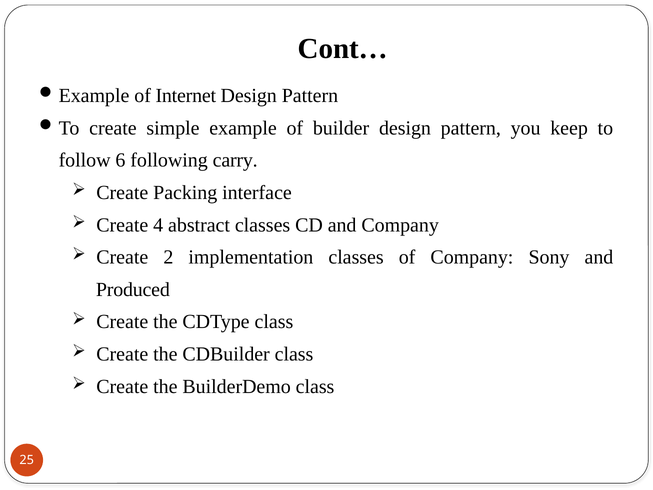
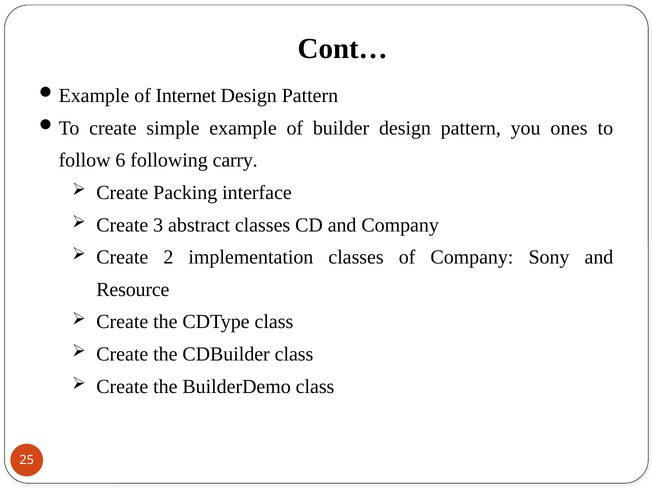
keep: keep -> ones (569, 128)
4: 4 -> 3 (158, 225)
Produced: Produced -> Resource (133, 289)
